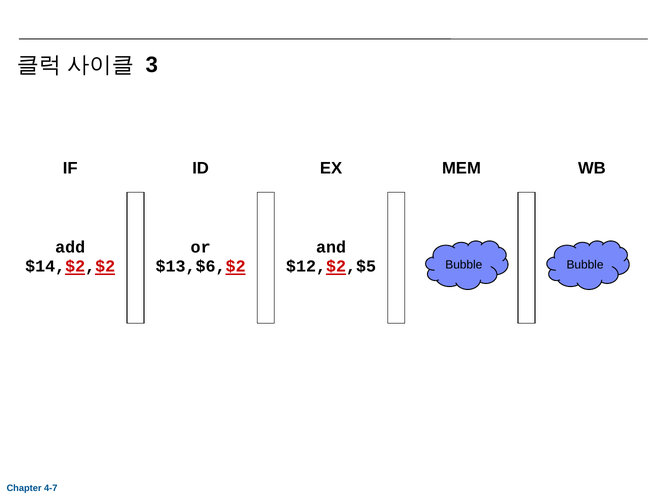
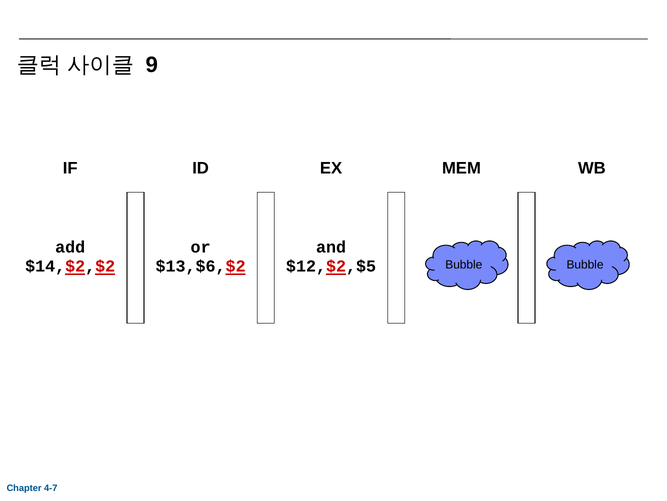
3: 3 -> 9 (152, 65)
